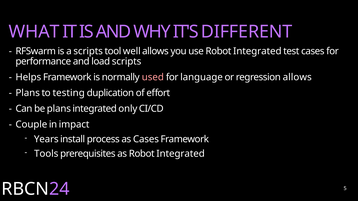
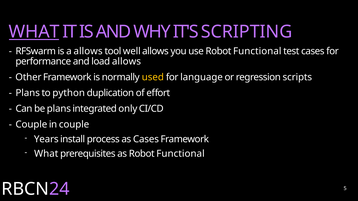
WHAT underline: none -> present (34, 32)
DIFFERENT: DIFFERENT -> SCRIPTING (247, 32)
a scripts: scripts -> allows (88, 51)
use Robot Integrated: Integrated -> Functional (257, 51)
load scripts: scripts -> allows (126, 62)
Helps: Helps -> Other (28, 77)
used colour: pink -> yellow (153, 77)
regression allows: allows -> scripts (297, 77)
testing: testing -> python (69, 93)
in impact: impact -> couple (74, 125)
Tools: Tools -> What (46, 154)
as Robot Integrated: Integrated -> Functional (181, 154)
